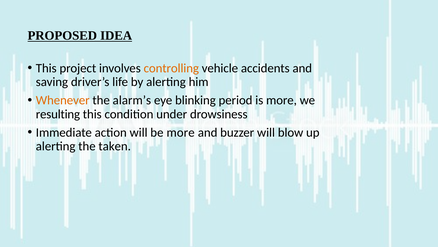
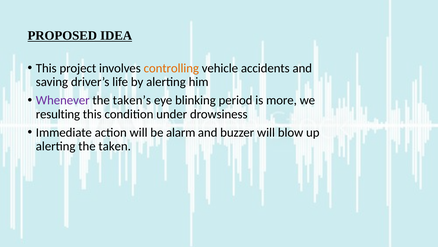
Whenever colour: orange -> purple (63, 100)
alarm’s: alarm’s -> taken’s (132, 100)
be more: more -> alarm (181, 132)
